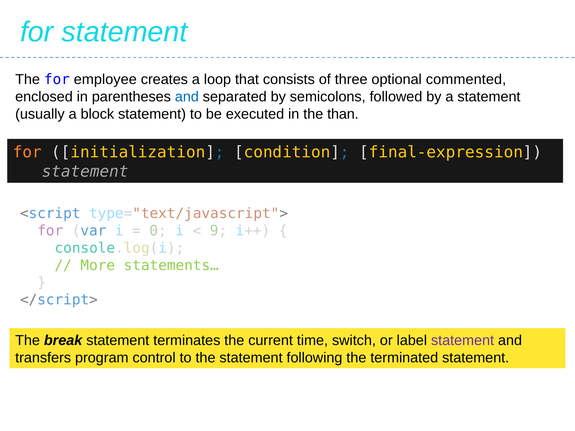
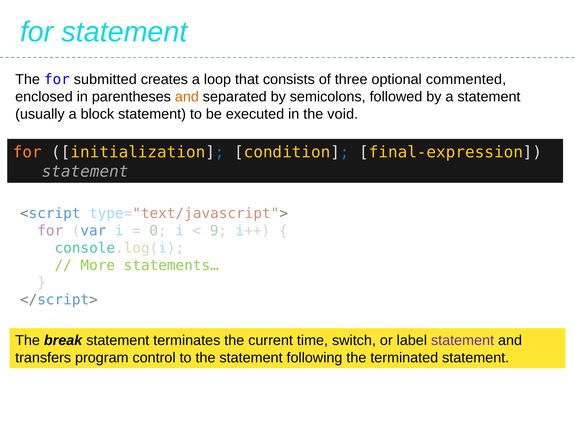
employee: employee -> submitted (105, 80)
and colour: blue -> orange (187, 97)
than: than -> void (343, 114)
